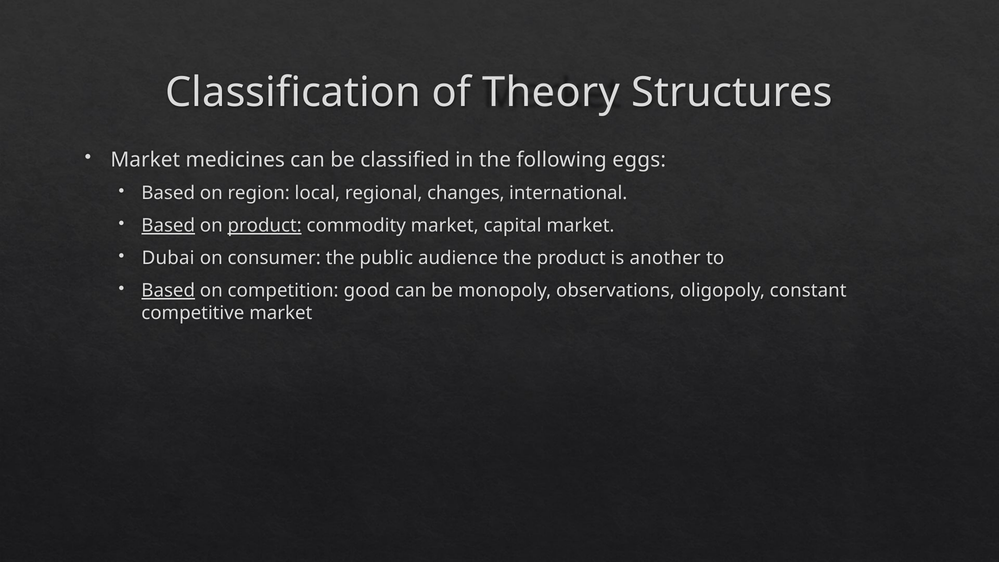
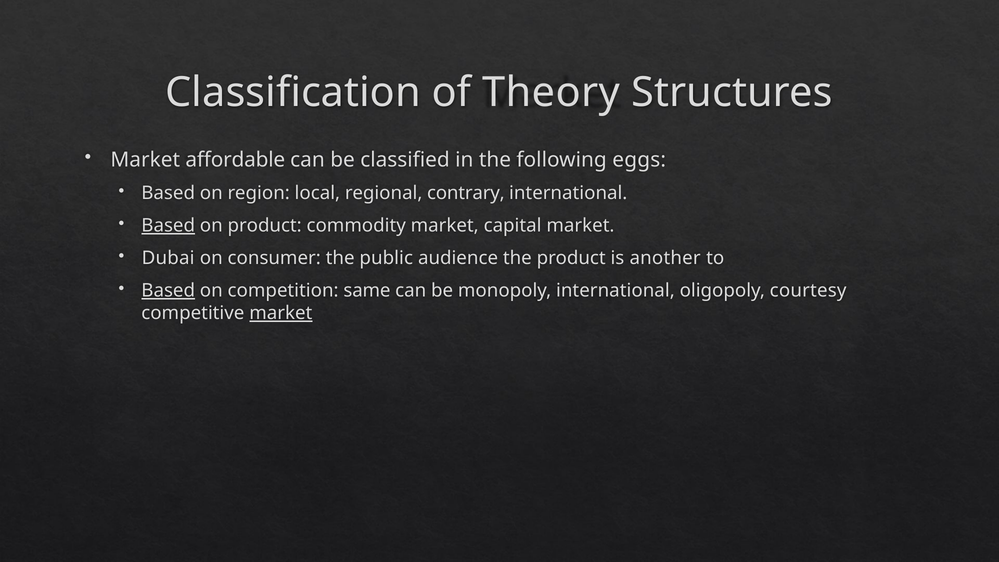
medicines: medicines -> affordable (235, 160)
changes: changes -> contrary (466, 193)
product underline: present -> none (265, 226)
good: good -> same (367, 291)
monopoly observations: observations -> international (615, 291)
constant: constant -> courtesy (808, 291)
market underline: none -> present (281, 313)
